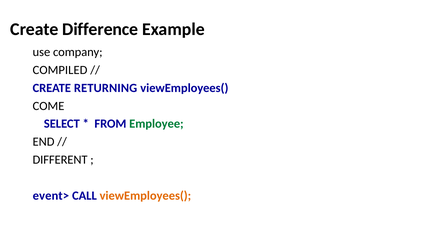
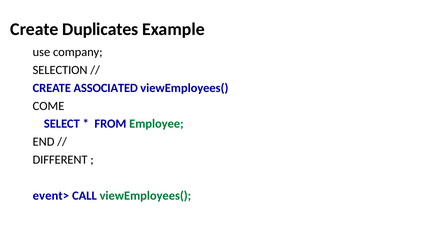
Difference: Difference -> Duplicates (100, 29)
COMPILED: COMPILED -> SELECTION (60, 70)
RETURNING: RETURNING -> ASSOCIATED (106, 88)
viewEmployees( colour: orange -> green (145, 195)
